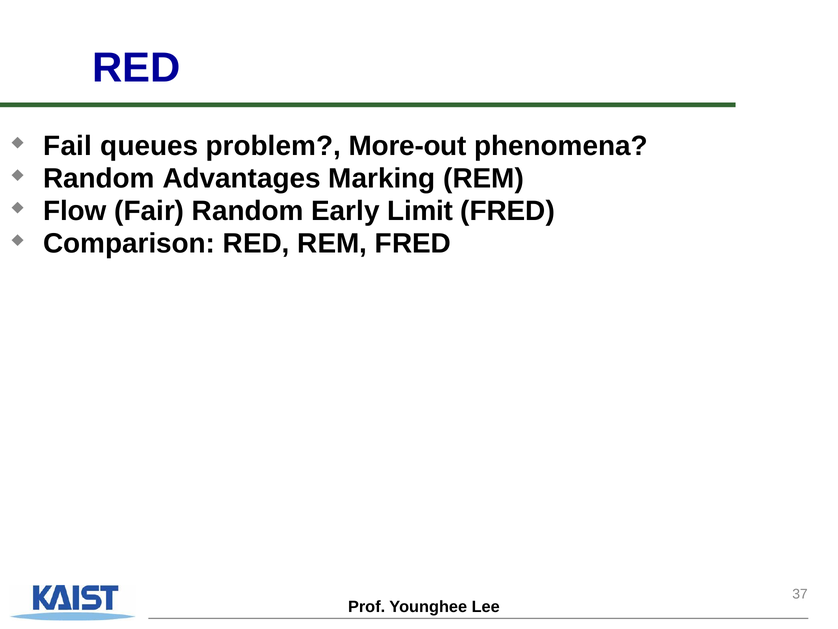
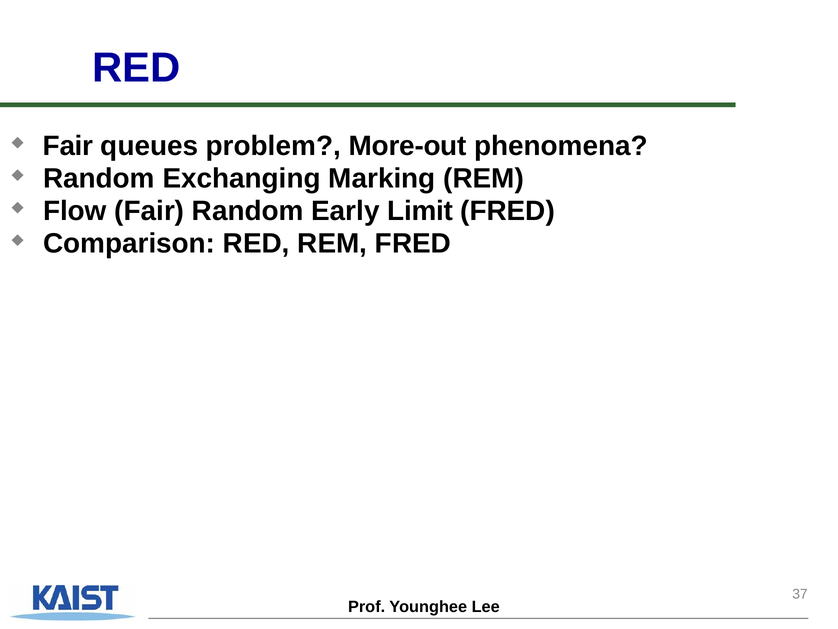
Fail: Fail -> Fair (68, 146)
Advantages: Advantages -> Exchanging (242, 178)
